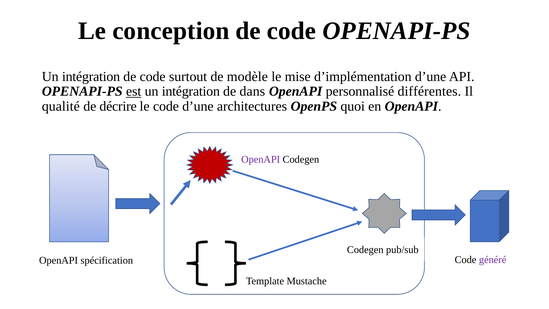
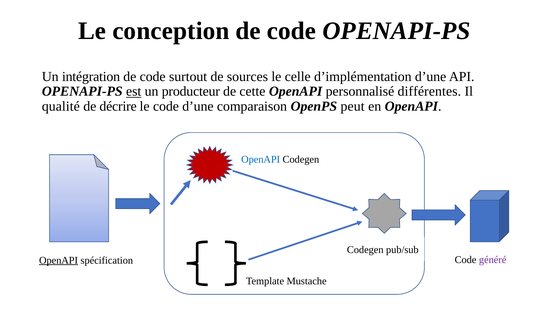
modèle: modèle -> sources (247, 77)
mise: mise -> celle (298, 77)
intégration: intégration -> producteur (191, 91)
dans: dans -> cette (252, 91)
architectures: architectures -> comparaison (252, 106)
quoi: quoi -> peut (353, 106)
OpenAPI colour: purple -> blue (261, 159)
OpenAPI underline: none -> present (59, 260)
